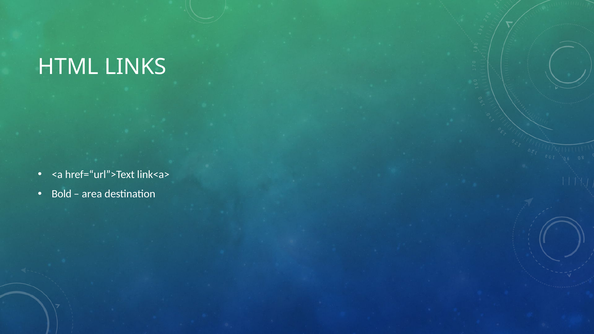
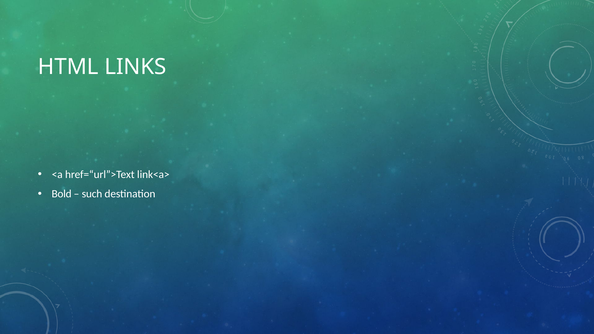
area: area -> such (92, 194)
